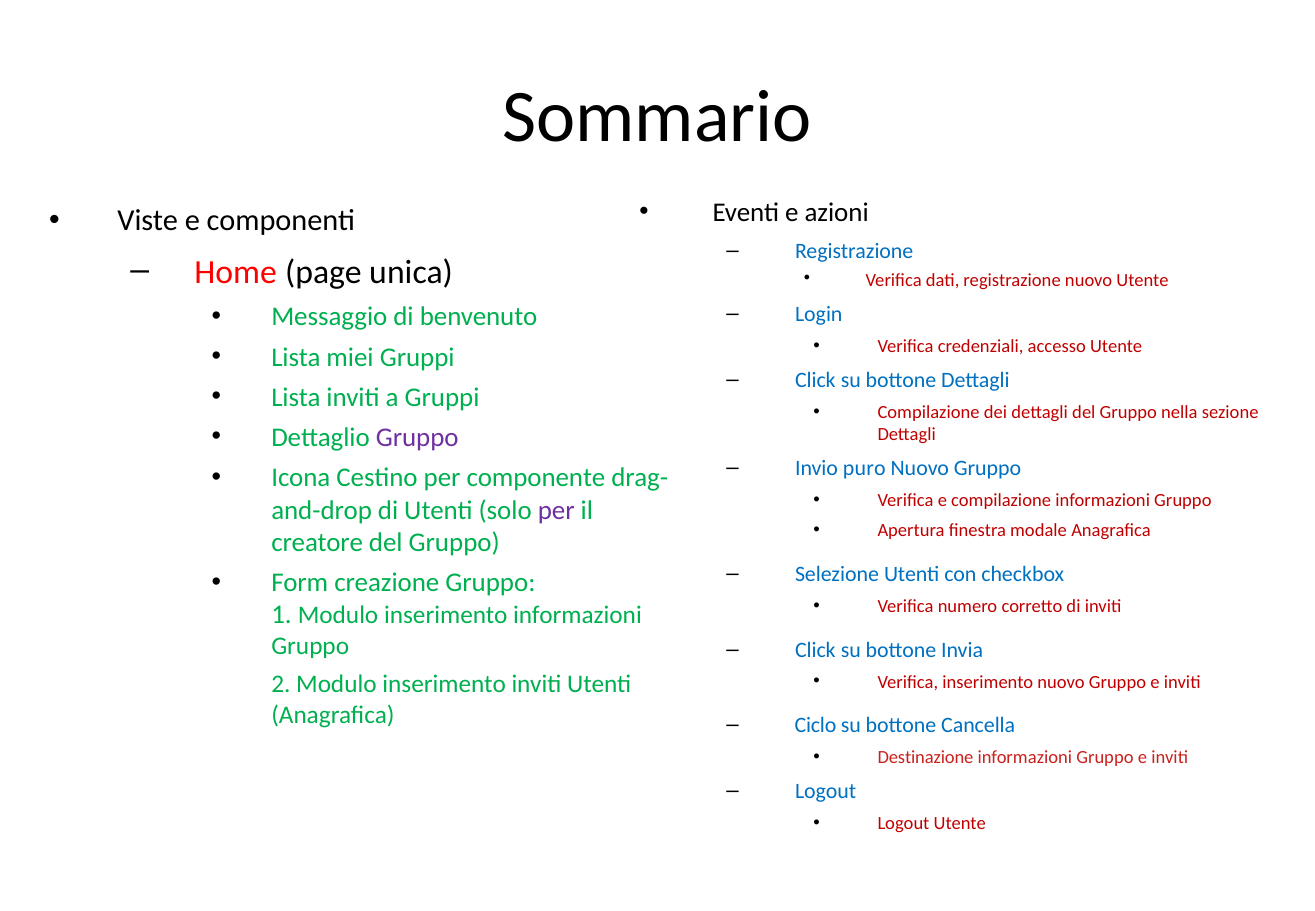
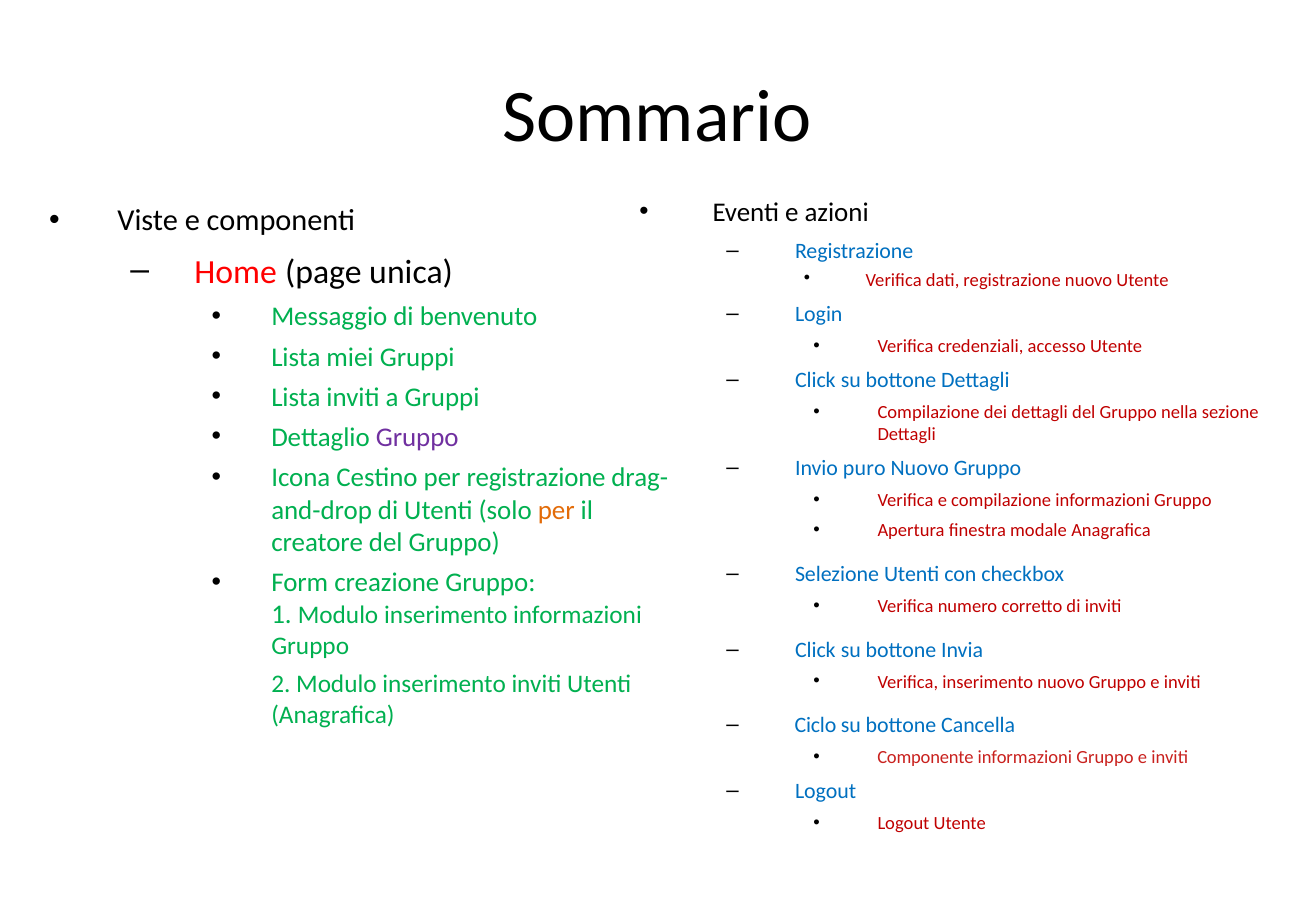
per componente: componente -> registrazione (536, 477)
per colour: purple -> orange (556, 510)
Destinazione: Destinazione -> Componente (925, 757)
